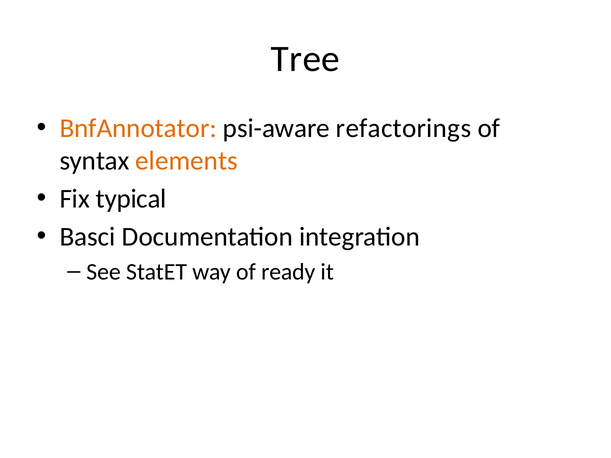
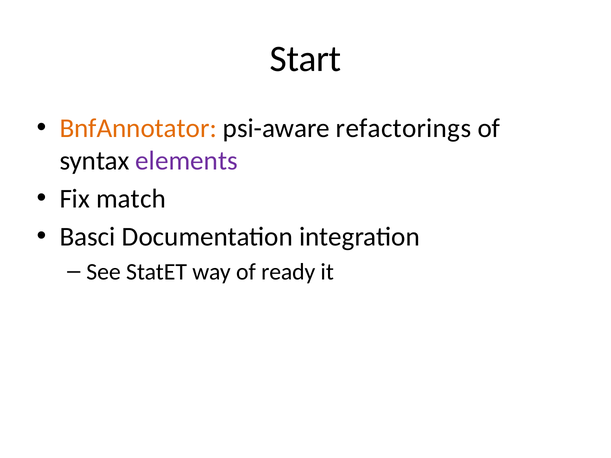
Tree: Tree -> Start (306, 59)
elements colour: orange -> purple (187, 161)
typical: typical -> match (131, 199)
